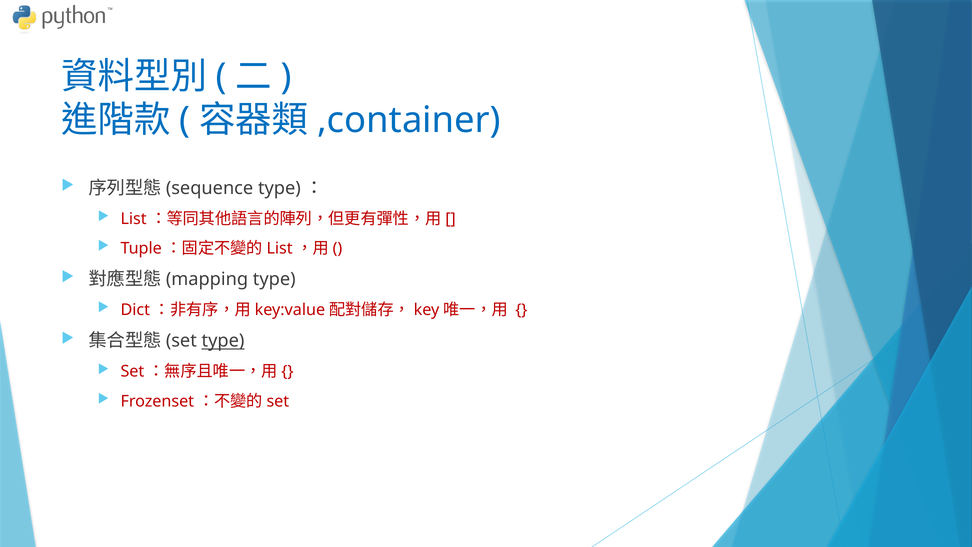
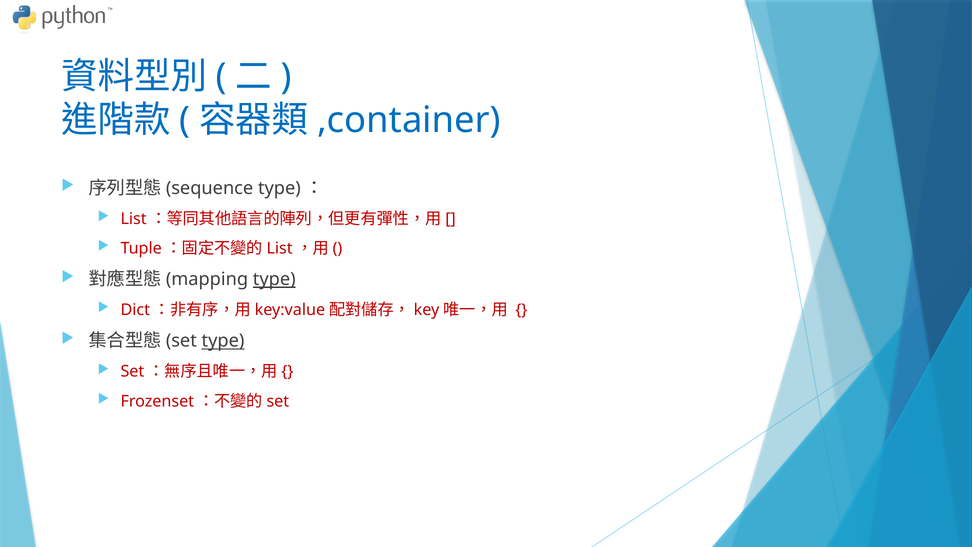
type underline: none -> present (274, 279)
